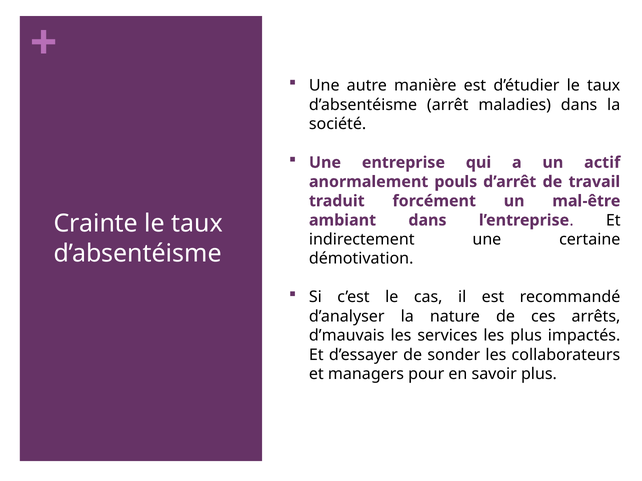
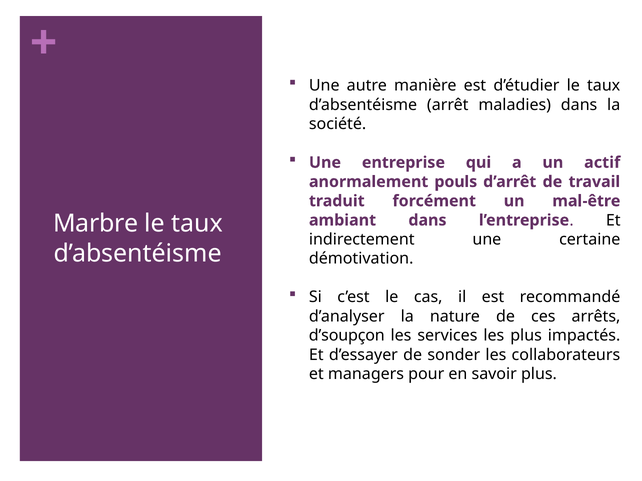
Crainte: Crainte -> Marbre (96, 224)
d’mauvais: d’mauvais -> d’soupçon (347, 336)
